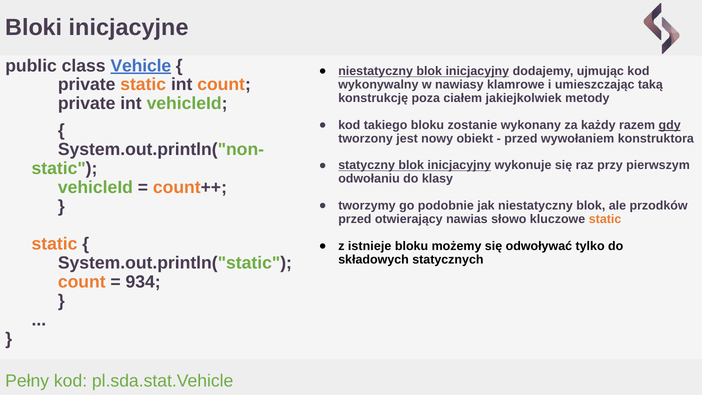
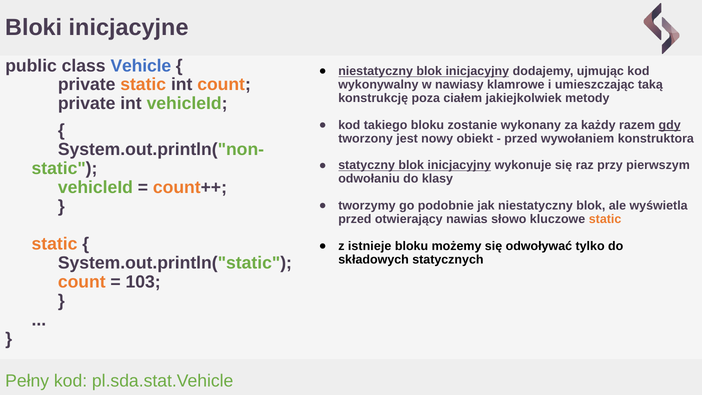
Vehicle underline: present -> none (141, 66)
przodków: przodków -> wyświetla (659, 206)
934: 934 -> 103 (143, 282)
